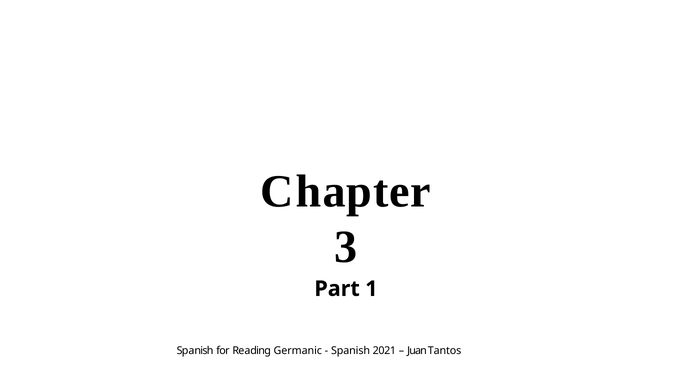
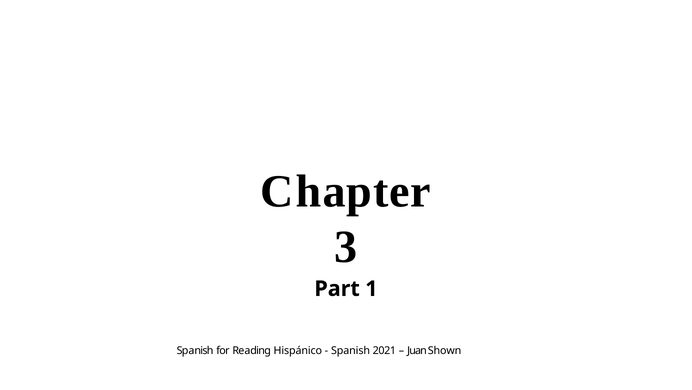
Germanic: Germanic -> Hispánico (298, 350)
Tantos: Tantos -> Shown (445, 350)
